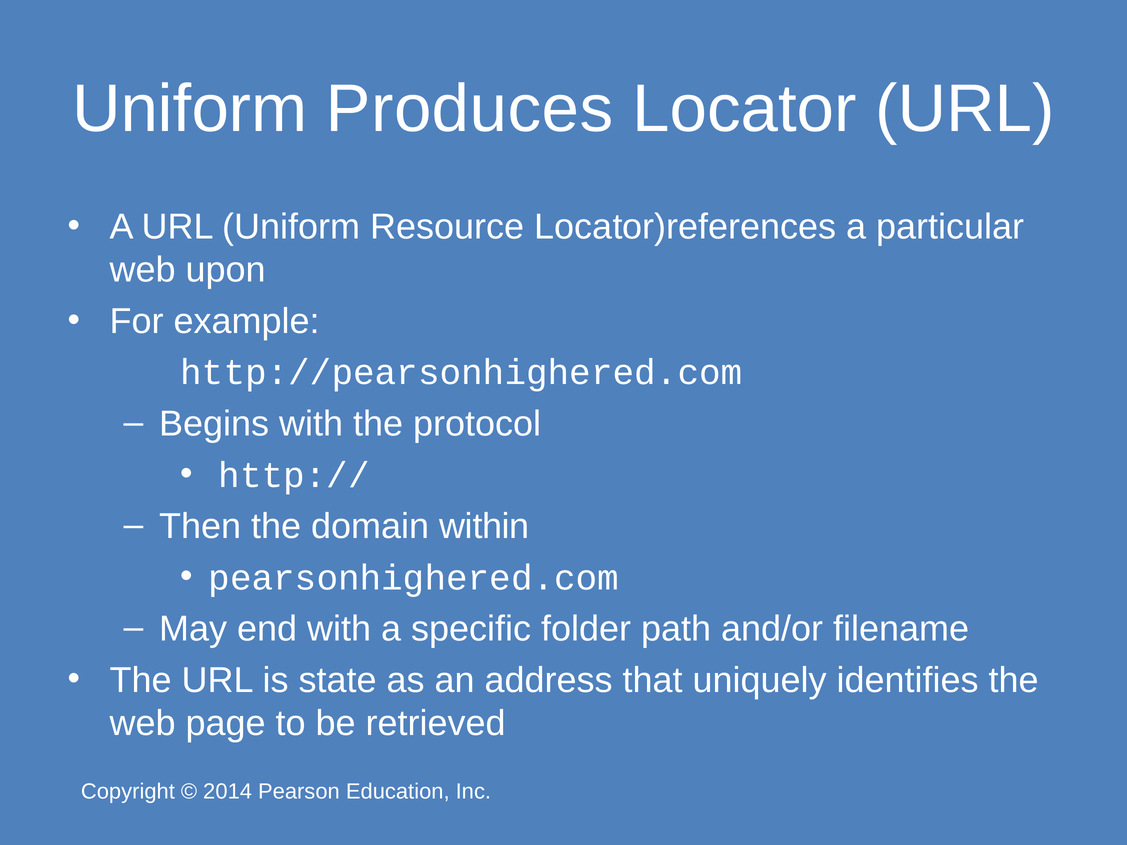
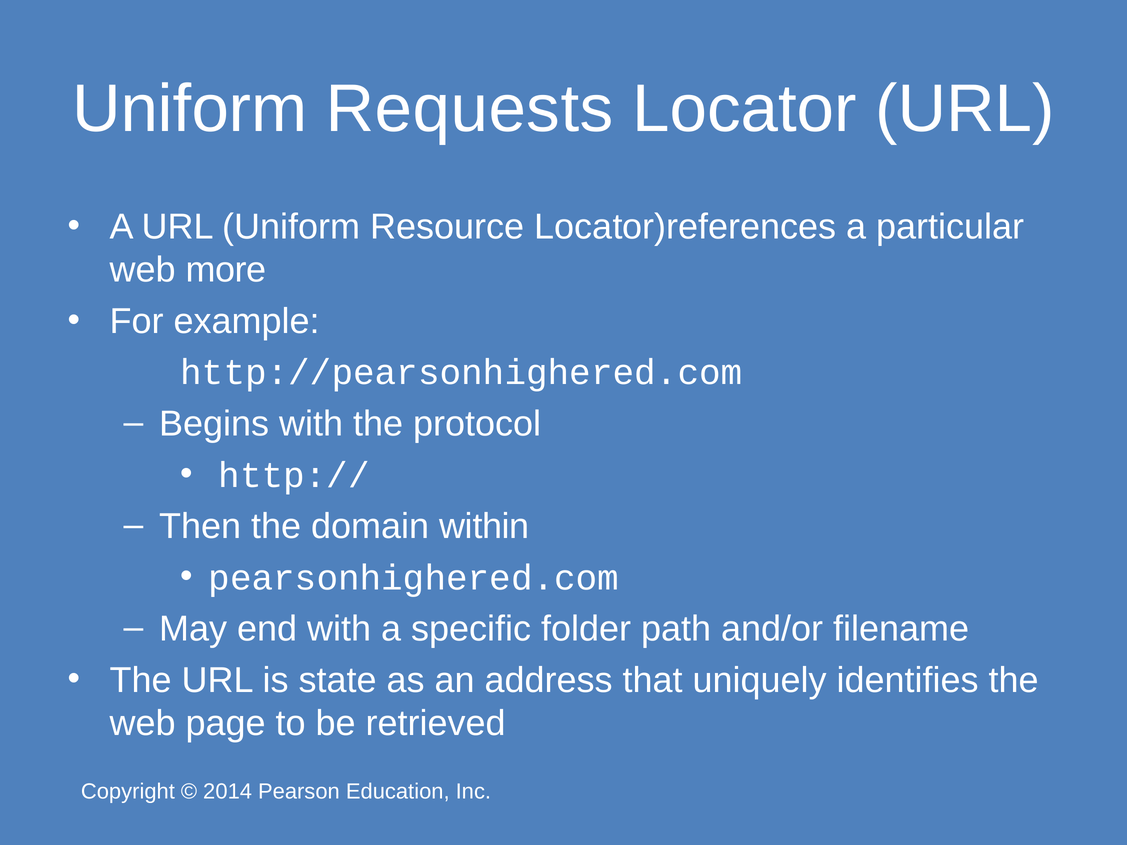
Produces: Produces -> Requests (470, 109)
upon: upon -> more (226, 270)
